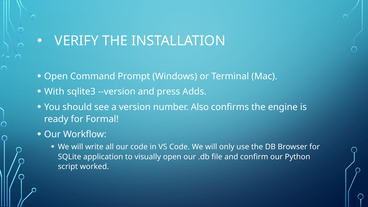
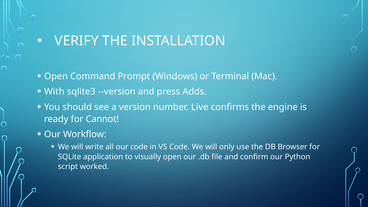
Also: Also -> Live (200, 107)
Formal: Formal -> Cannot (102, 119)
